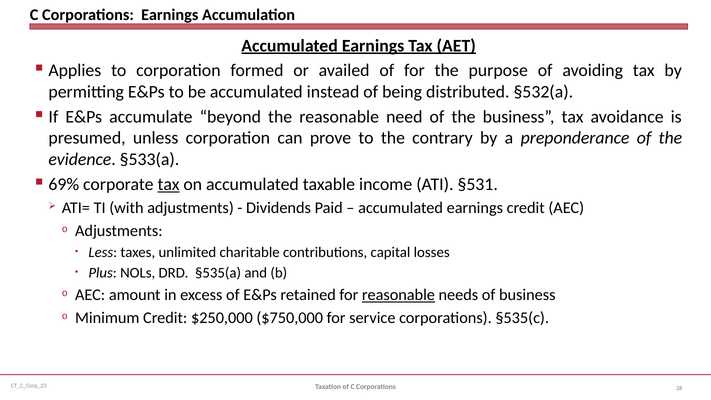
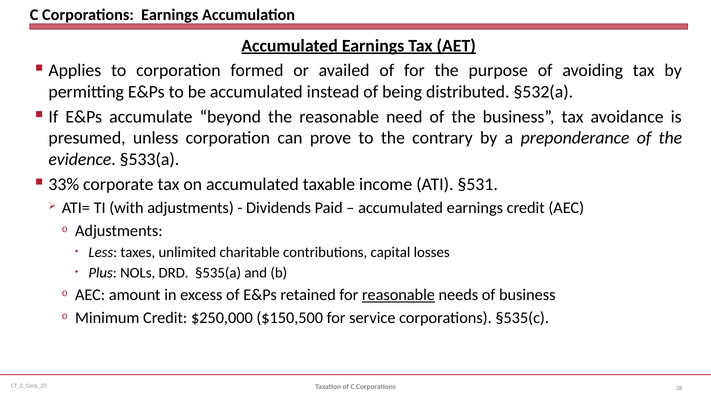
69%: 69% -> 33% (64, 184)
tax underline: present -> none (169, 184)
$750,000: $750,000 -> $150,500 (290, 318)
